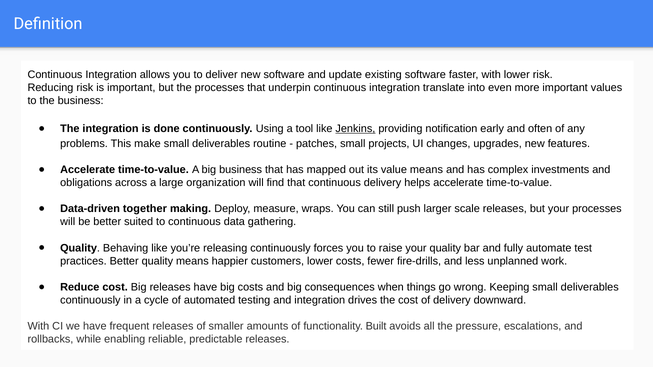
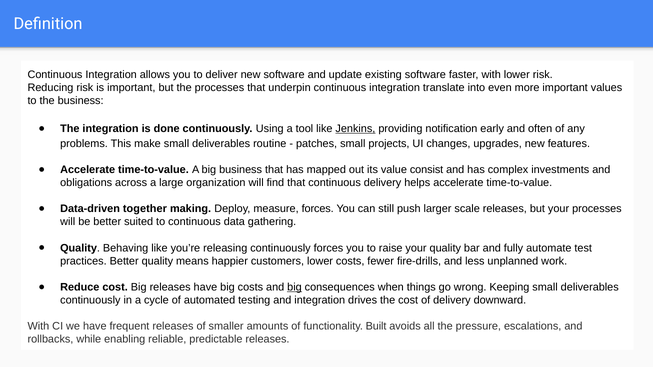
value means: means -> consist (427, 170)
measure wraps: wraps -> forces (318, 209)
big underline: none -> present (294, 287)
